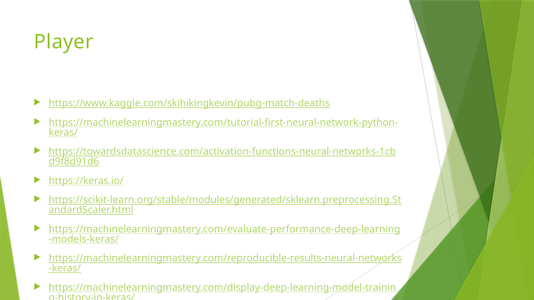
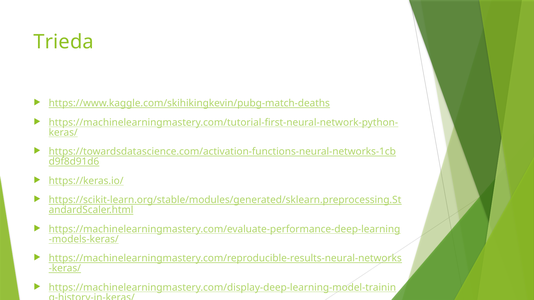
Player: Player -> Trieda (64, 42)
